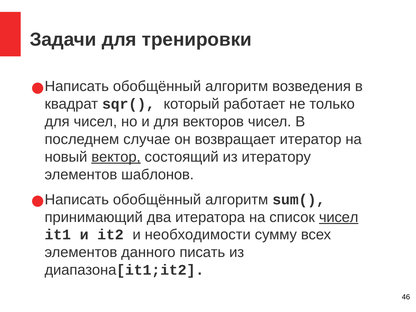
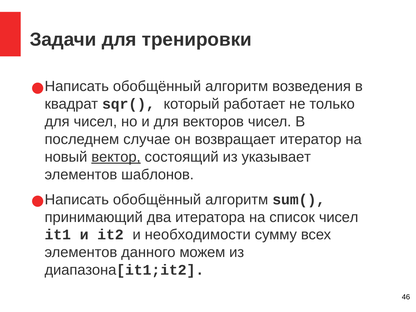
итератору: итератору -> указывает (276, 157)
чисел underline: present -> none (339, 217)
писать: писать -> можем (202, 252)
